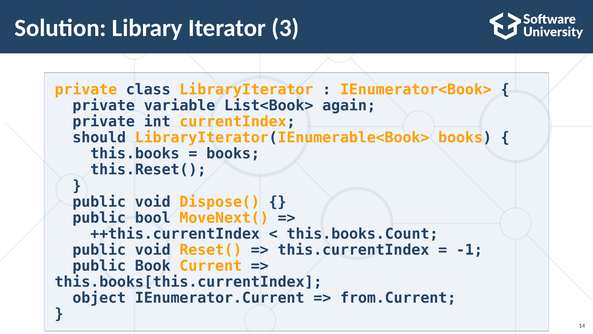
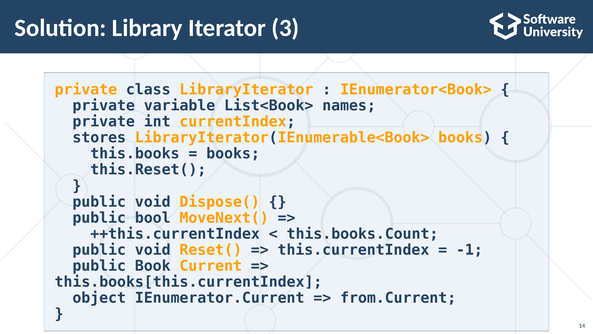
again: again -> names (349, 106)
should: should -> stores (99, 138)
